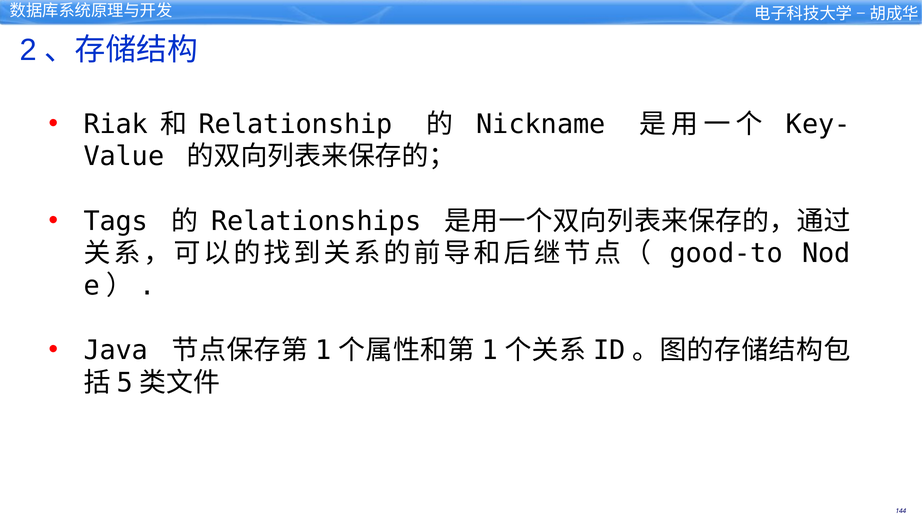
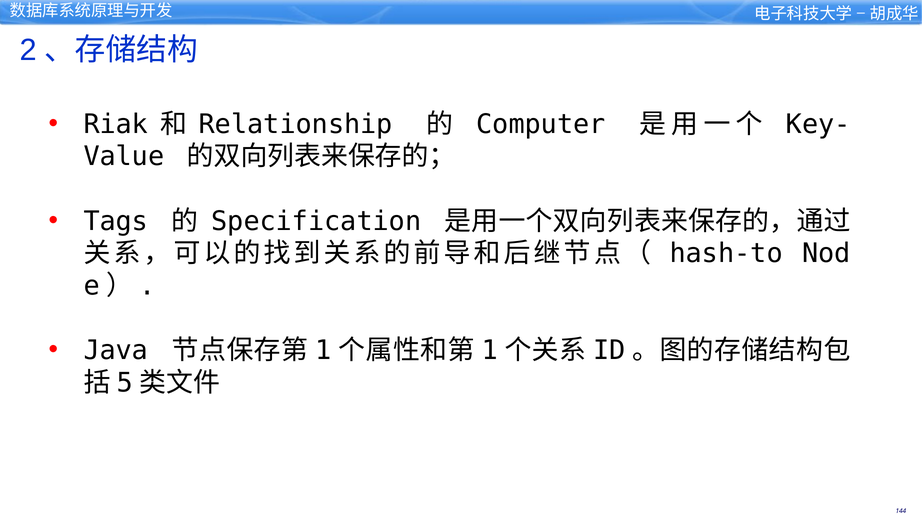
Nickname: Nickname -> Computer (541, 124)
Relationships: Relationships -> Specification (316, 221)
good-to: good-to -> hash-to (726, 253)
